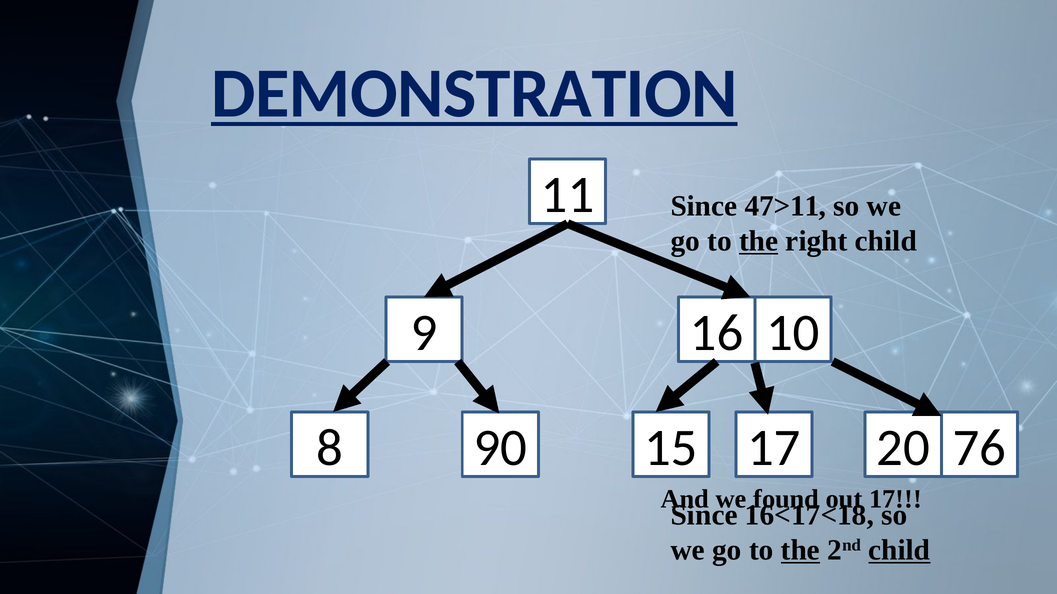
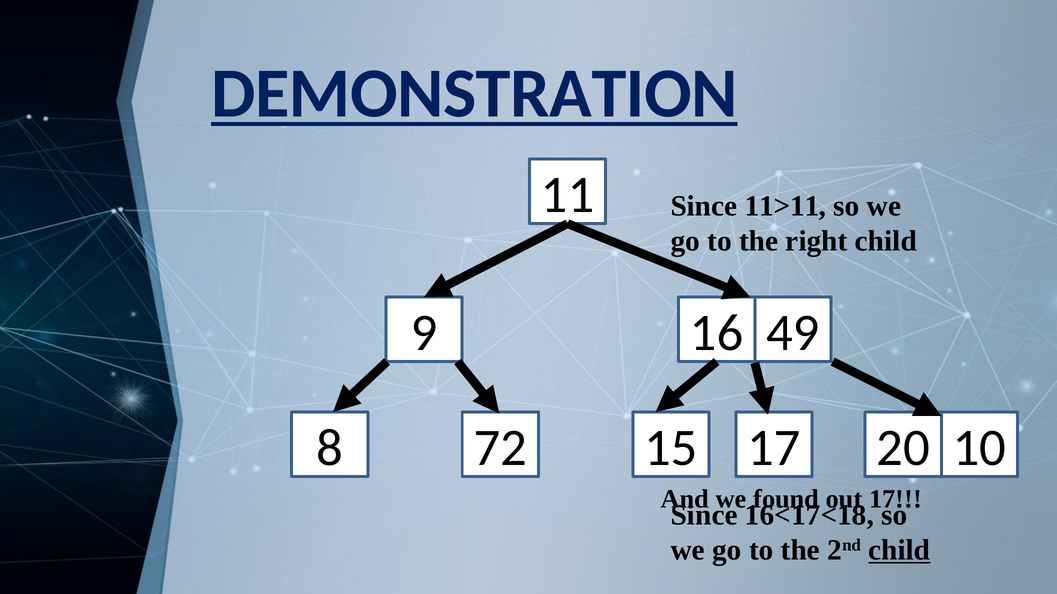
47>11: 47>11 -> 11>11 (786, 206)
the underline: present -> none (759, 241)
10: 10 -> 49 (793, 333)
90: 90 -> 72 (500, 448)
76: 76 -> 10 (979, 448)
the underline: present -> none (800, 551)
